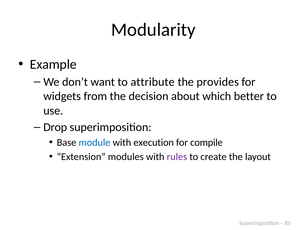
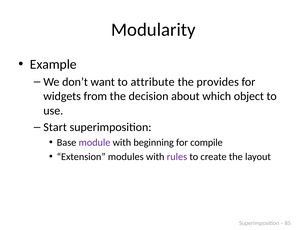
better: better -> object (249, 96)
Drop: Drop -> Start (55, 127)
module colour: blue -> purple (95, 143)
execution: execution -> beginning (154, 143)
